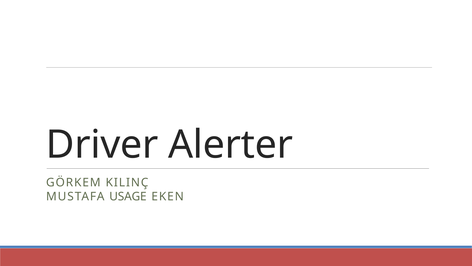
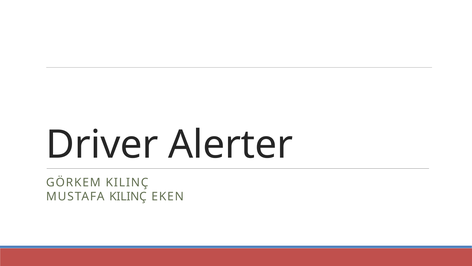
MUSTAFA USAGE: USAGE -> KILINÇ (128, 196)
